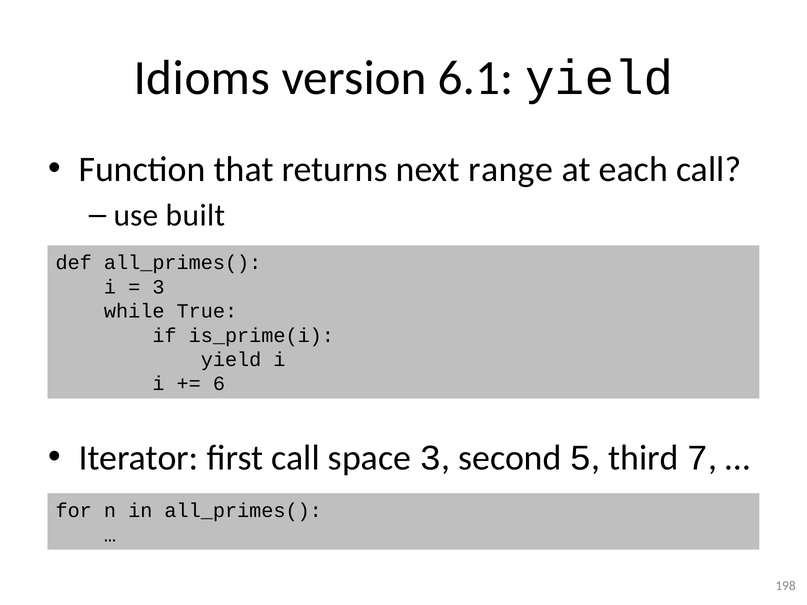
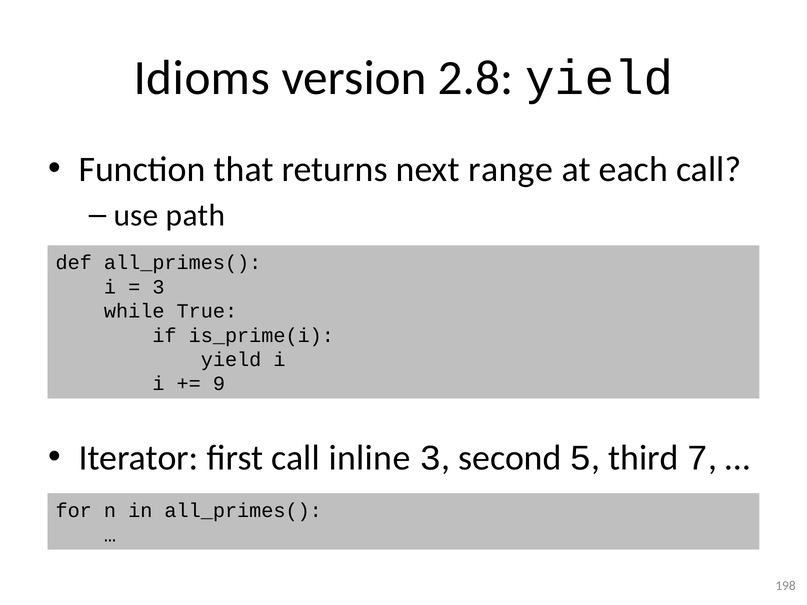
6.1: 6.1 -> 2.8 (476, 78)
built: built -> path (196, 216)
6: 6 -> 9 (219, 384)
space: space -> inline (369, 458)
